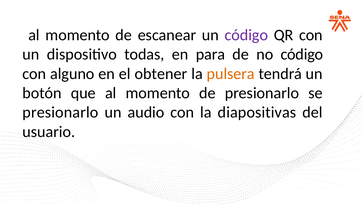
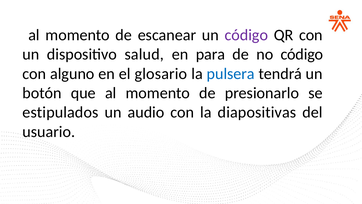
todas: todas -> salud (144, 54)
obtener: obtener -> glosario (161, 74)
pulsera colour: orange -> blue (231, 74)
presionarlo: presionarlo -> estipulados (60, 112)
